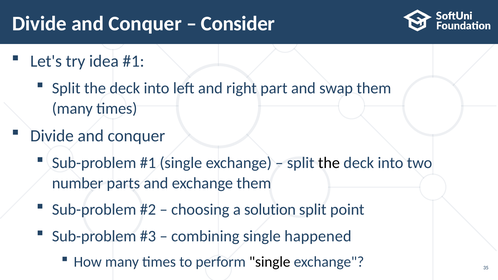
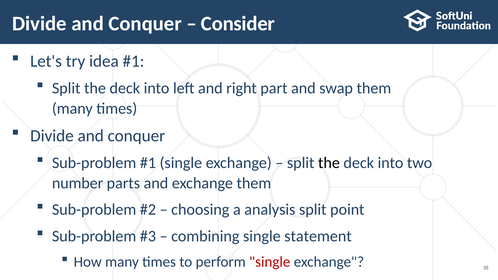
solution: solution -> analysis (270, 210)
happened: happened -> statement (318, 236)
single colour: black -> red (270, 262)
